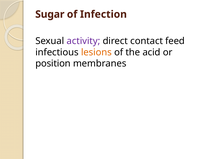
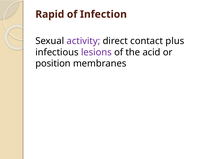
Sugar: Sugar -> Rapid (50, 14)
feed: feed -> plus (175, 41)
lesions colour: orange -> purple (96, 52)
